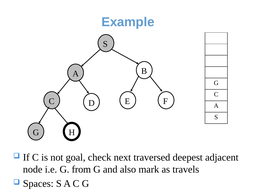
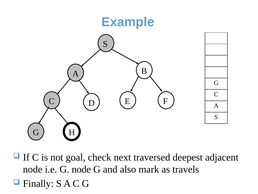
G from: from -> node (81, 169)
Spaces: Spaces -> Finally (38, 183)
